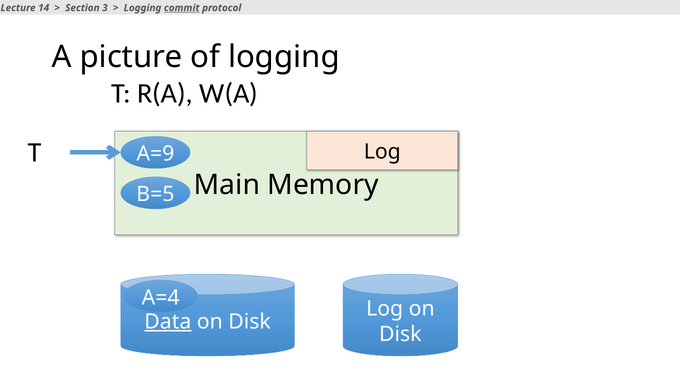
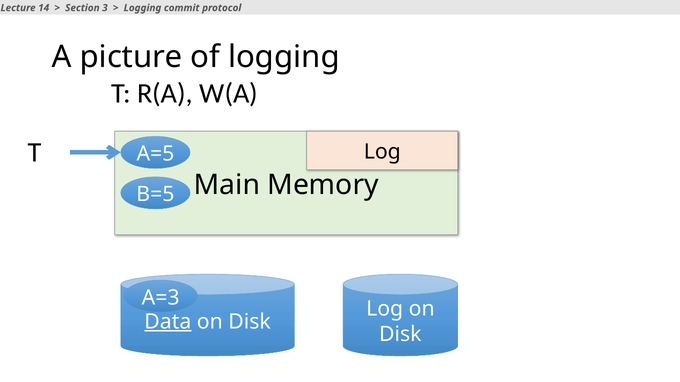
commit underline: present -> none (182, 8)
A=9: A=9 -> A=5 (155, 154)
A=4: A=4 -> A=3 (161, 298)
